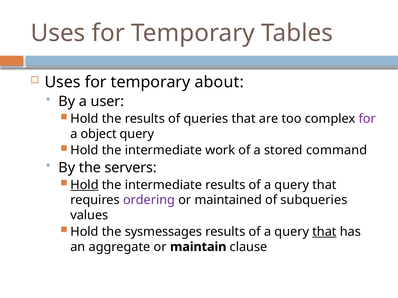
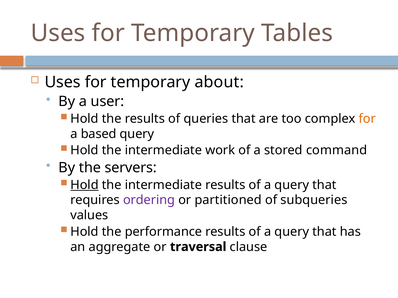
for colour: purple -> orange (367, 119)
object: object -> based (99, 134)
maintained: maintained -> partitioned (228, 200)
sysmessages: sysmessages -> performance (163, 232)
that underline: present -> none (324, 232)
maintain: maintain -> traversal (198, 247)
